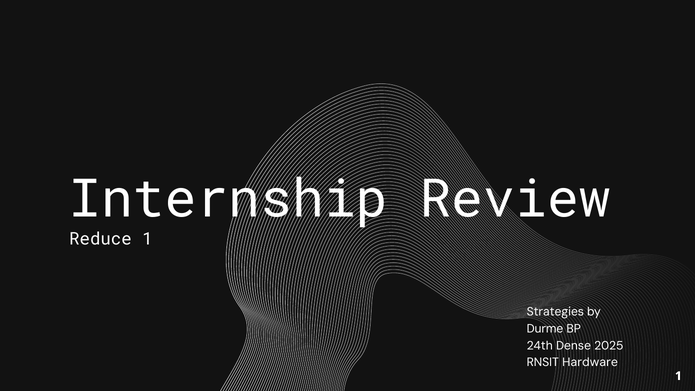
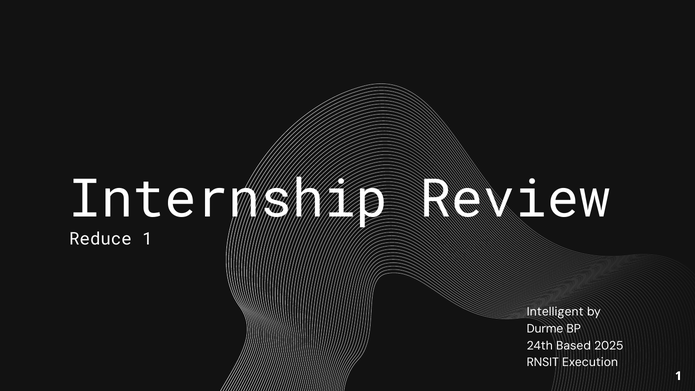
Strategies: Strategies -> Intelligent (555, 312)
Dense: Dense -> Based (573, 345)
Hardware: Hardware -> Execution (590, 362)
